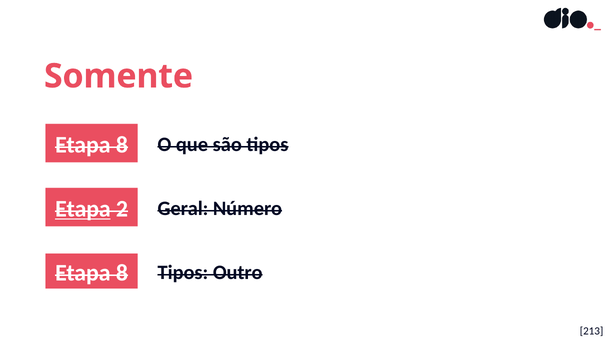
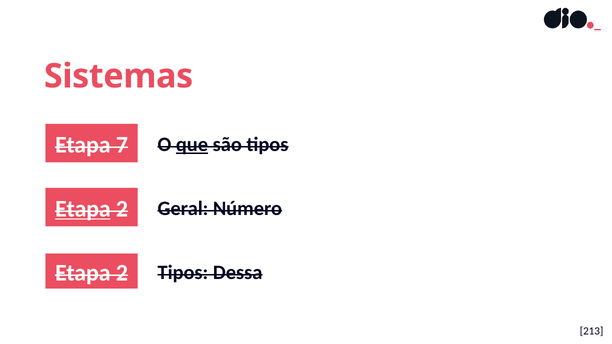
Somente: Somente -> Sistemas (119, 76)
8: 8 -> 7 (122, 145)
que underline: none -> present (192, 144)
8: 8 -> 2 (122, 273)
Outro: Outro -> Dessa (238, 273)
